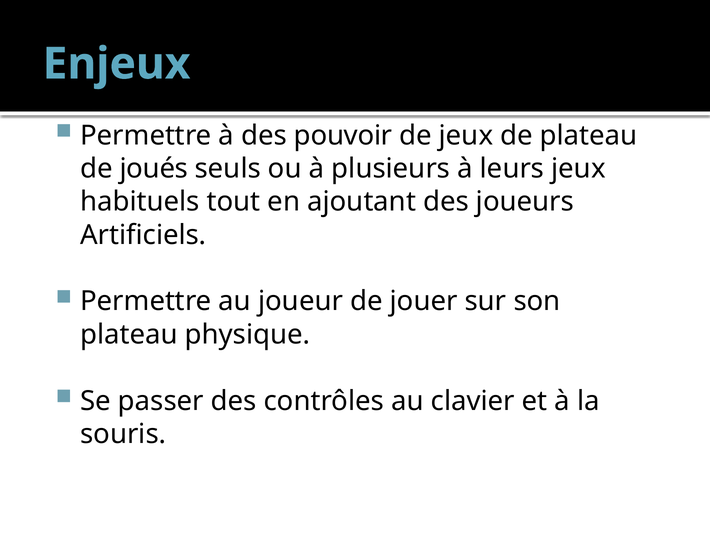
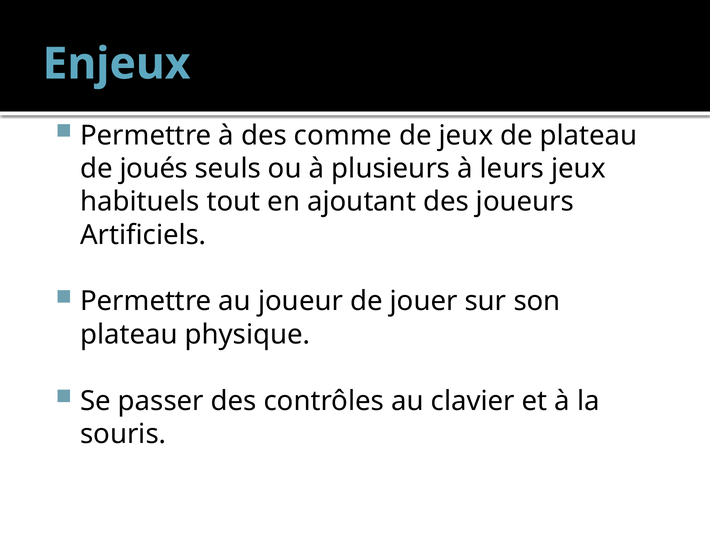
pouvoir: pouvoir -> comme (343, 135)
